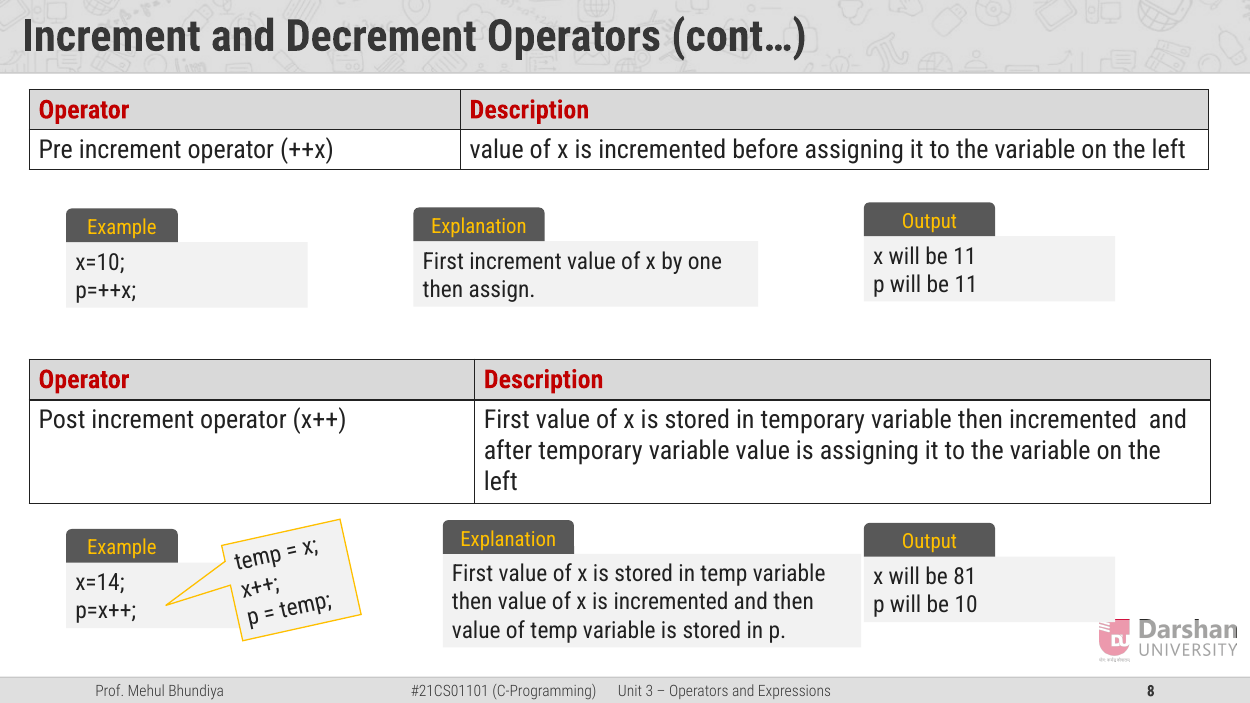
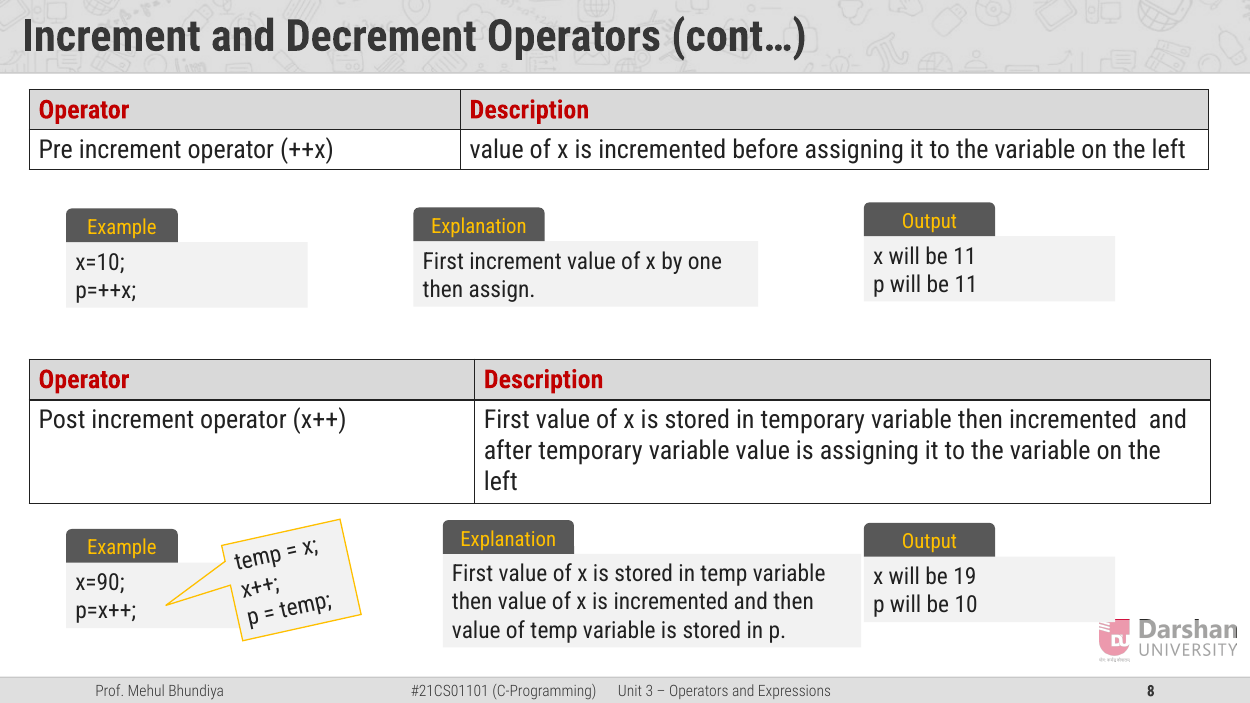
81: 81 -> 19 (965, 577)
x=14: x=14 -> x=90 (100, 583)
